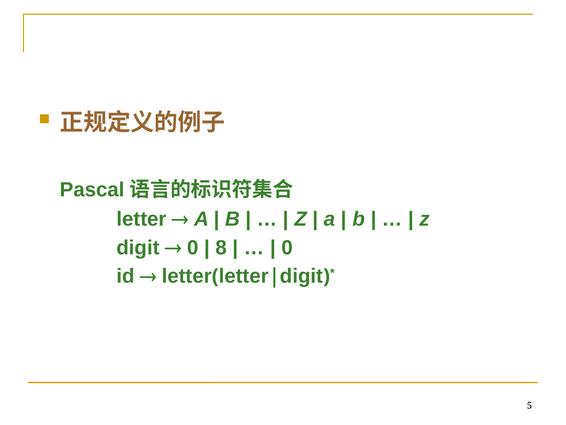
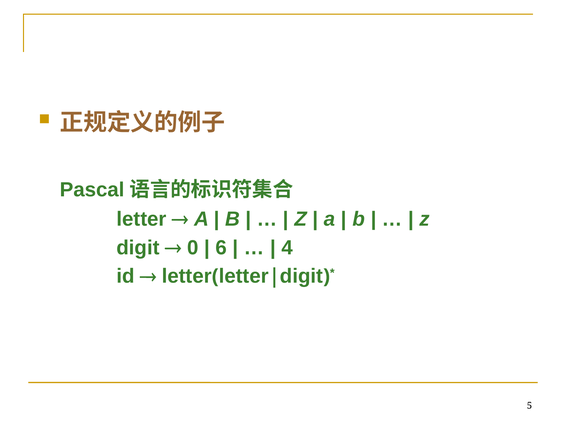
8: 8 -> 6 (221, 247)
0: 0 -> 4 (287, 247)
